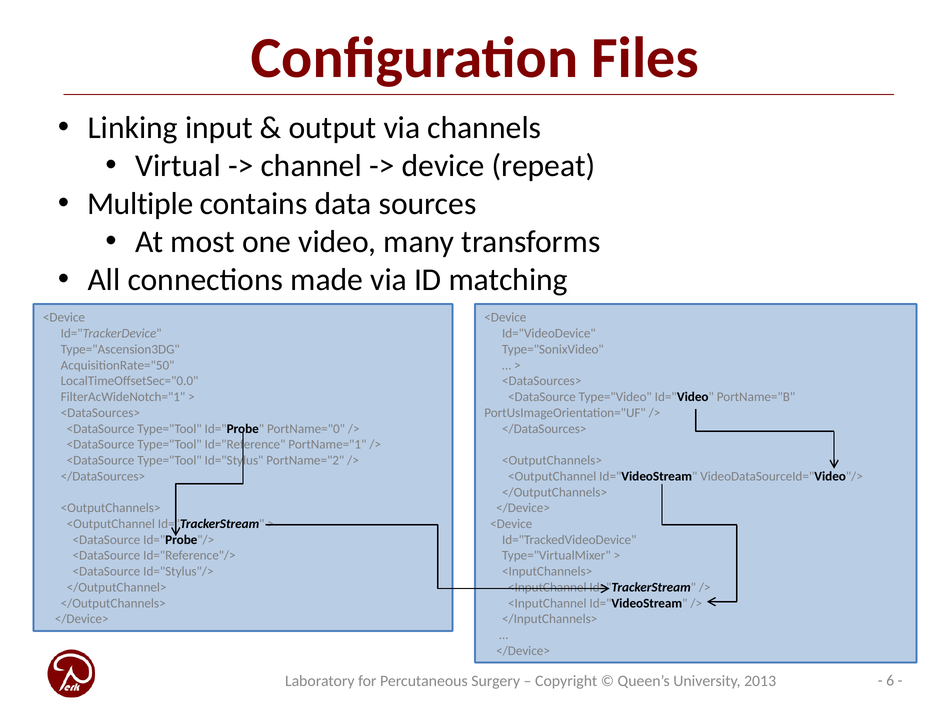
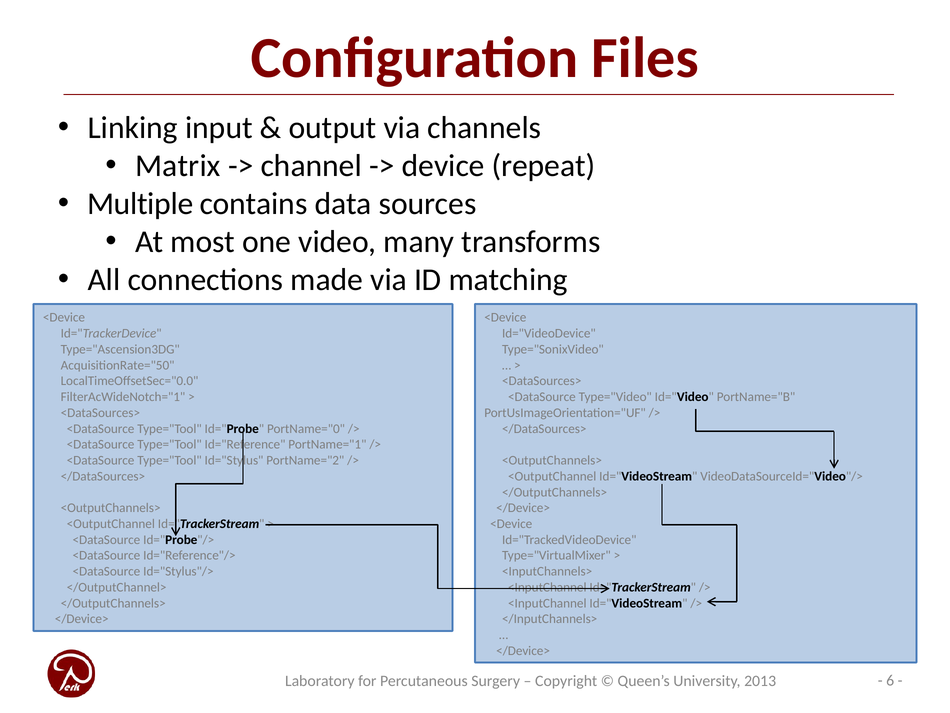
Virtual: Virtual -> Matrix (178, 166)
